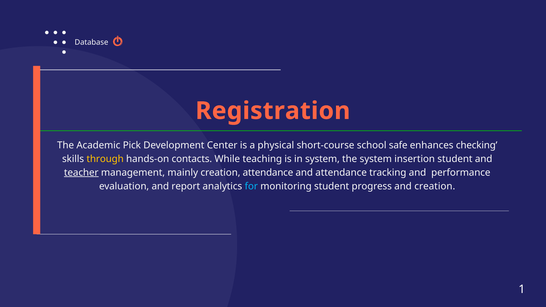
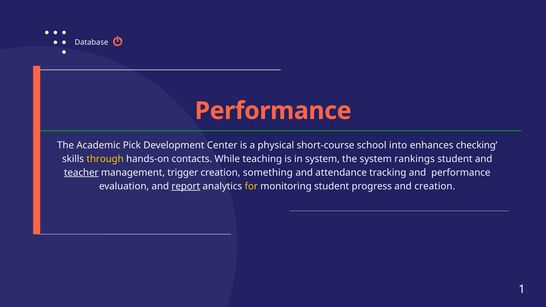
Registration: Registration -> Performance (273, 111)
safe: safe -> into (398, 145)
insertion: insertion -> rankings (415, 159)
mainly: mainly -> trigger (183, 173)
creation attendance: attendance -> something (268, 173)
report underline: none -> present (186, 186)
for colour: light blue -> yellow (251, 186)
